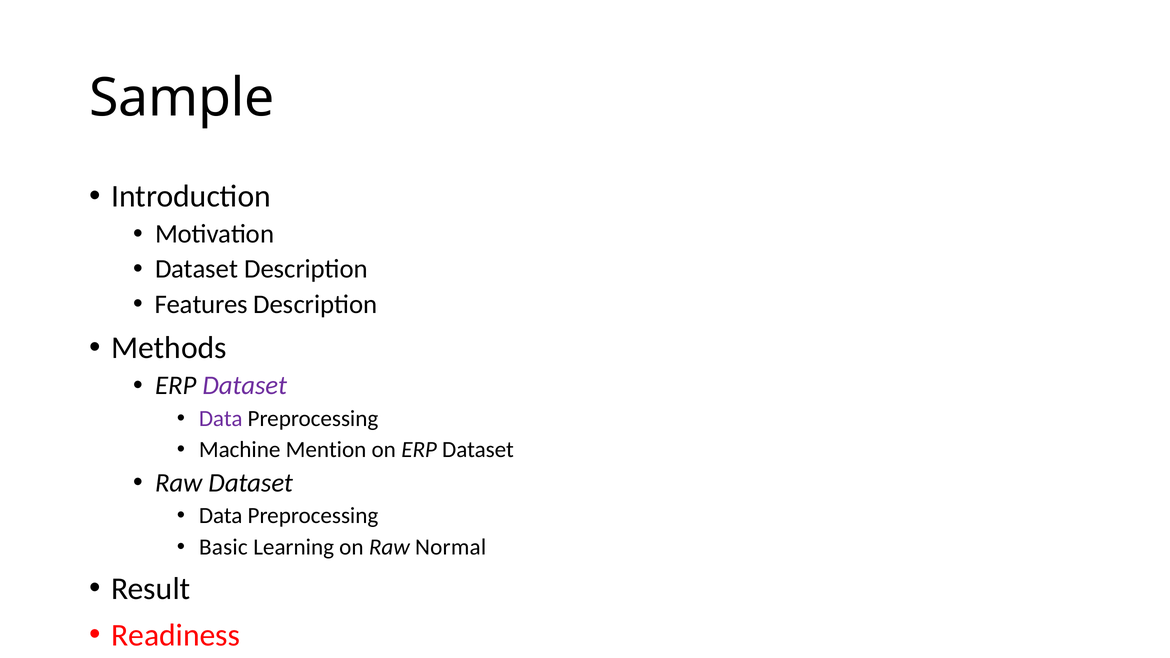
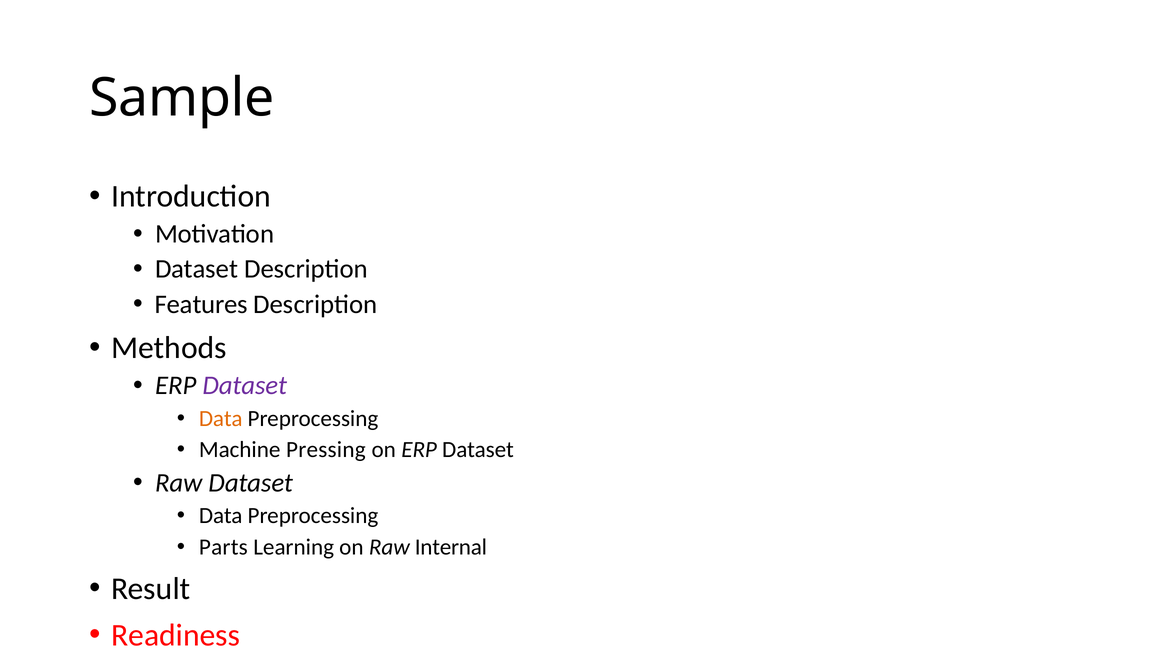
Data colour: purple -> orange (221, 419)
Mention: Mention -> Pressing (326, 450)
Basic: Basic -> Parts (223, 547)
Normal: Normal -> Internal (451, 547)
